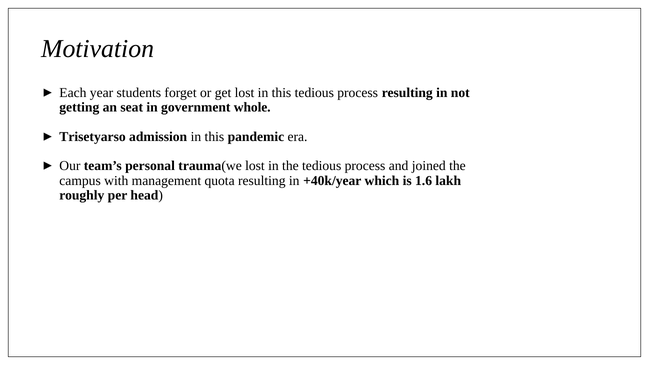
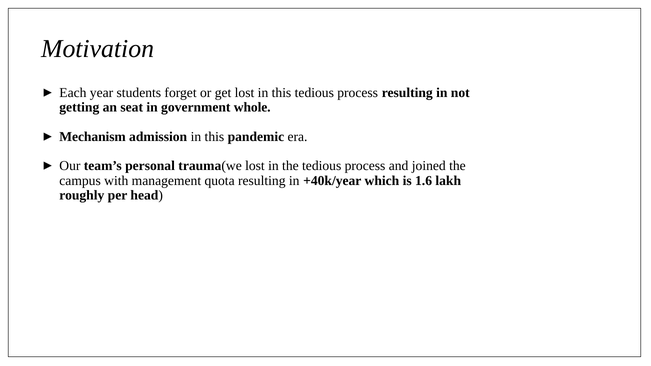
Trisetyarso: Trisetyarso -> Mechanism (93, 137)
